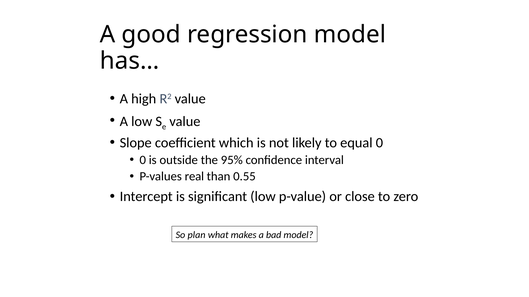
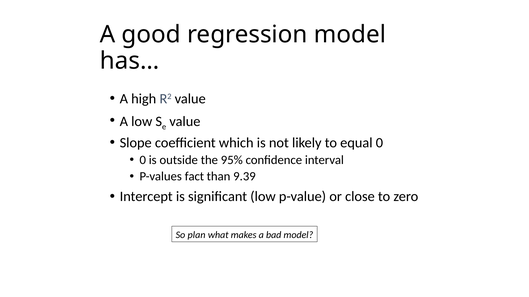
real: real -> fact (194, 177)
0.55: 0.55 -> 9.39 (244, 177)
